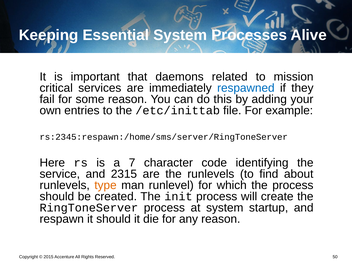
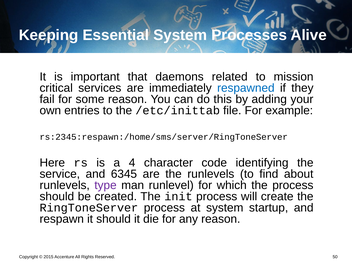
7: 7 -> 4 (132, 163)
2315: 2315 -> 6345 (124, 174)
type colour: orange -> purple (106, 185)
